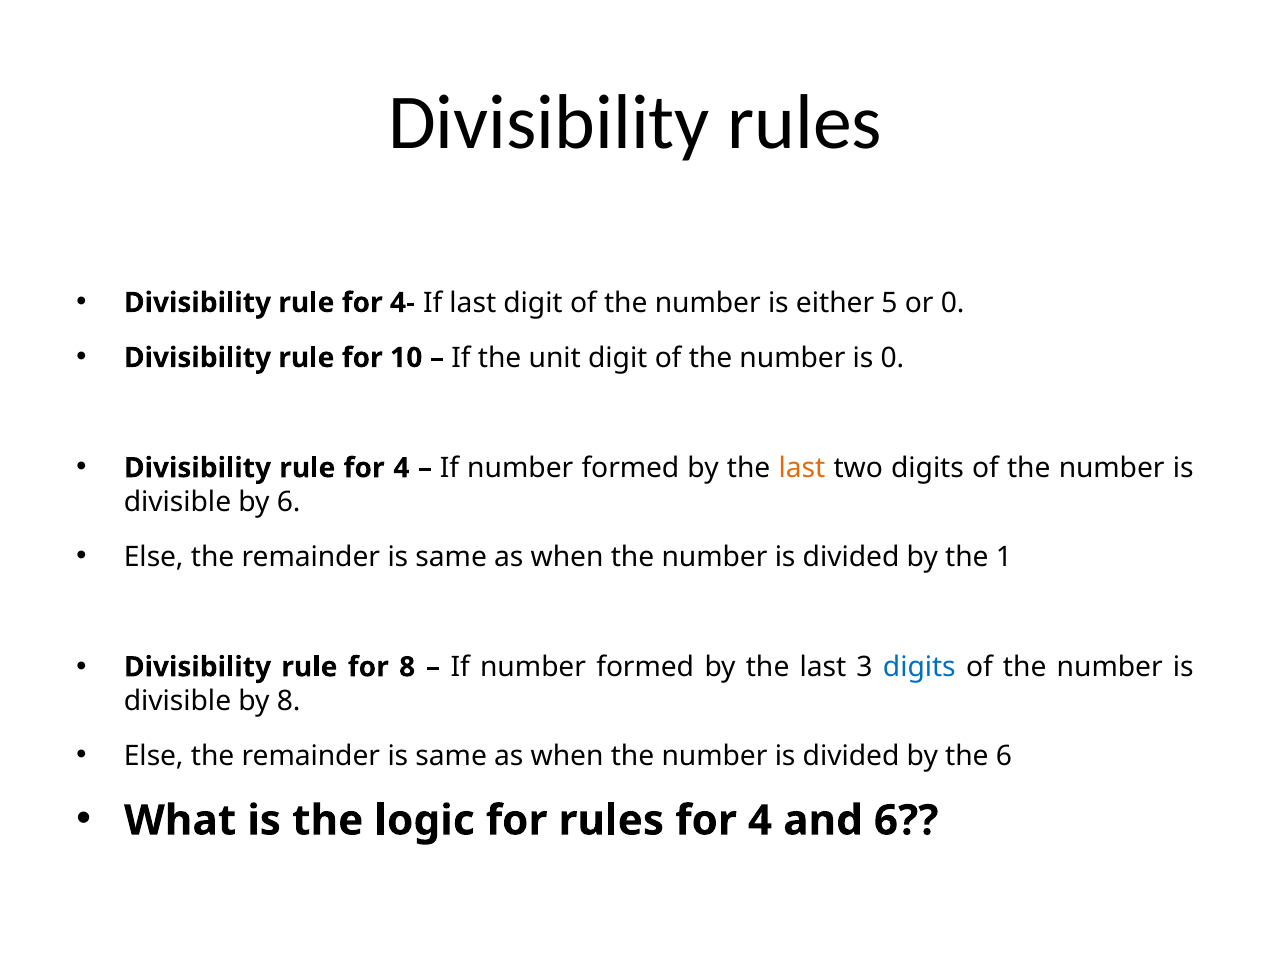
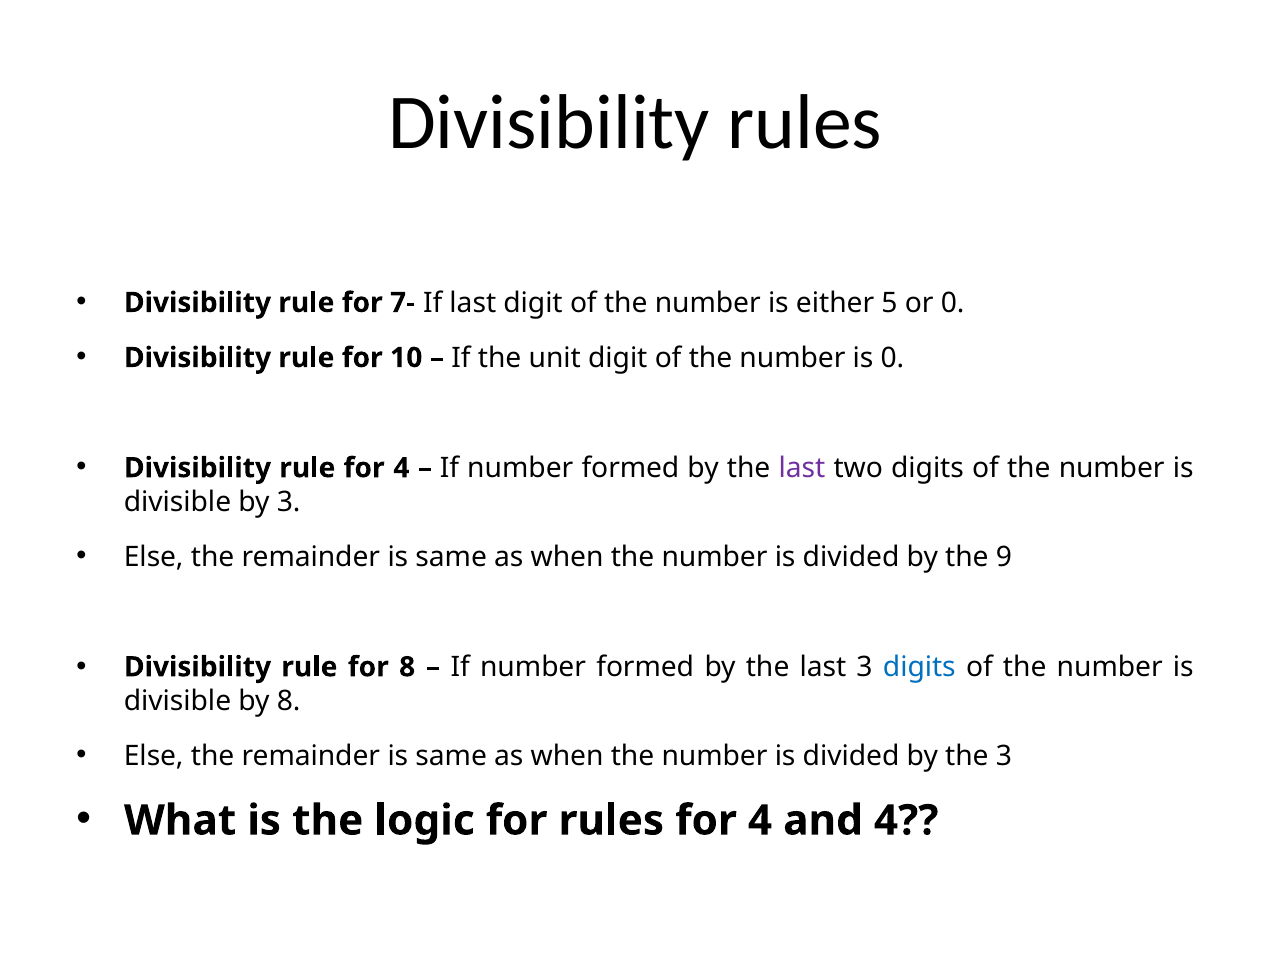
4-: 4- -> 7- (403, 303)
last colour: orange -> purple (802, 468)
by 6: 6 -> 3 (289, 502)
1: 1 -> 9 (1004, 557)
the 6: 6 -> 3 (1004, 756)
and 6: 6 -> 4 (906, 821)
